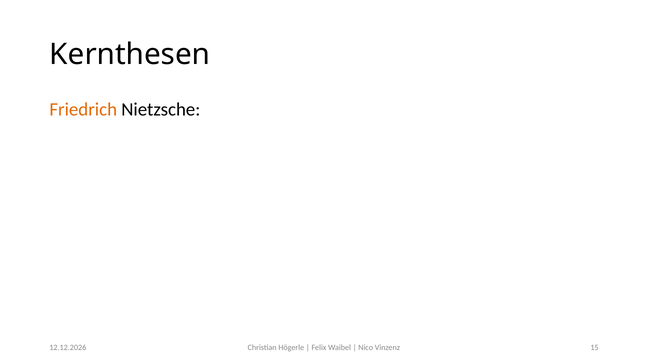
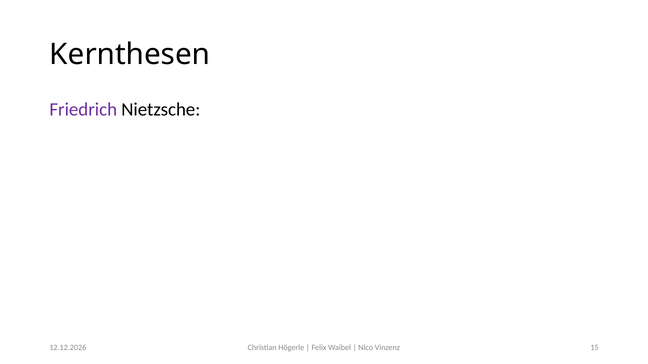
Friedrich colour: orange -> purple (83, 110)
